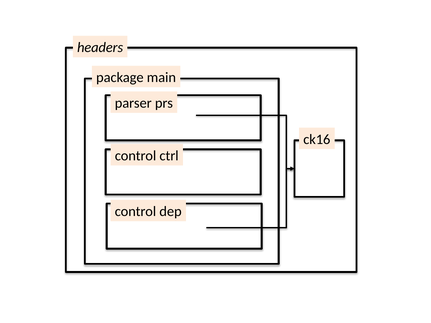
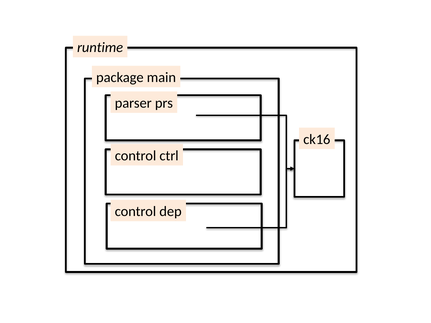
headers: headers -> runtime (100, 48)
